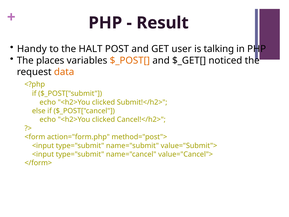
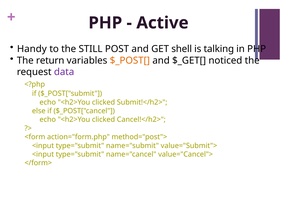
Result: Result -> Active (162, 23)
HALT: HALT -> STILL (91, 49)
user: user -> shell (182, 49)
places: places -> return (50, 60)
data colour: orange -> purple (64, 72)
